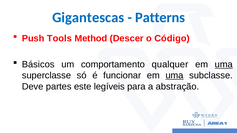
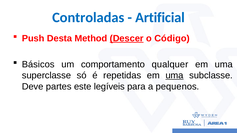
Gigantescas: Gigantescas -> Controladas (88, 17)
Patterns: Patterns -> Artificial (160, 17)
Tools: Tools -> Desta (59, 38)
Descer underline: none -> present (127, 38)
uma underline: present -> none (224, 65)
funcionar: funcionar -> repetidas (122, 76)
abstração: abstração -> pequenos (178, 87)
